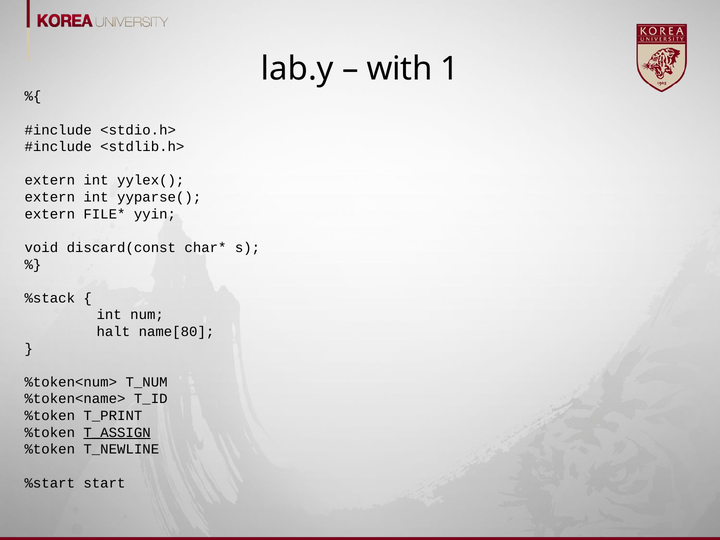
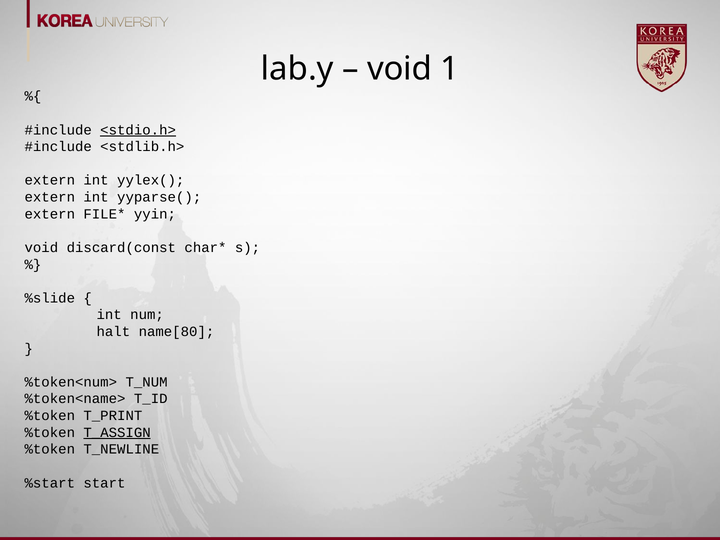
with: with -> void (400, 69)
<stdio.h> underline: none -> present (138, 130)
%stack: %stack -> %slide (50, 298)
